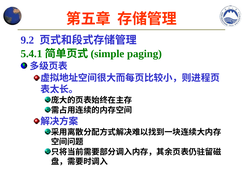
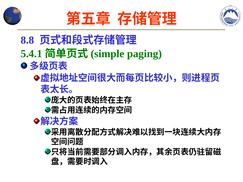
9.2: 9.2 -> 8.8 (27, 40)
